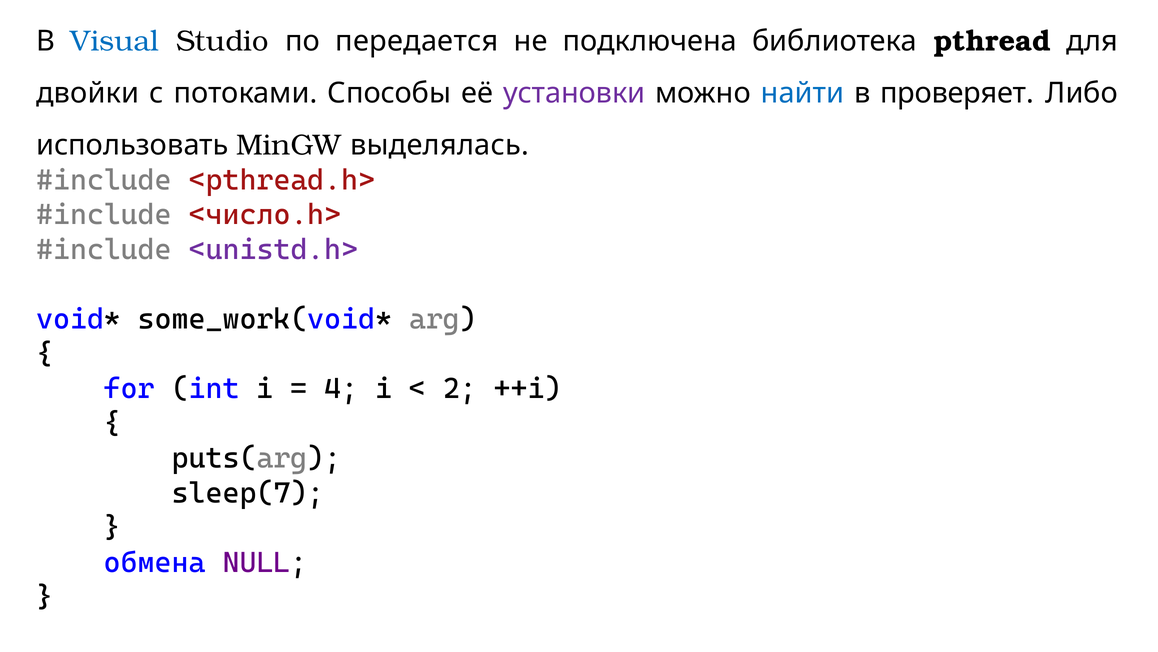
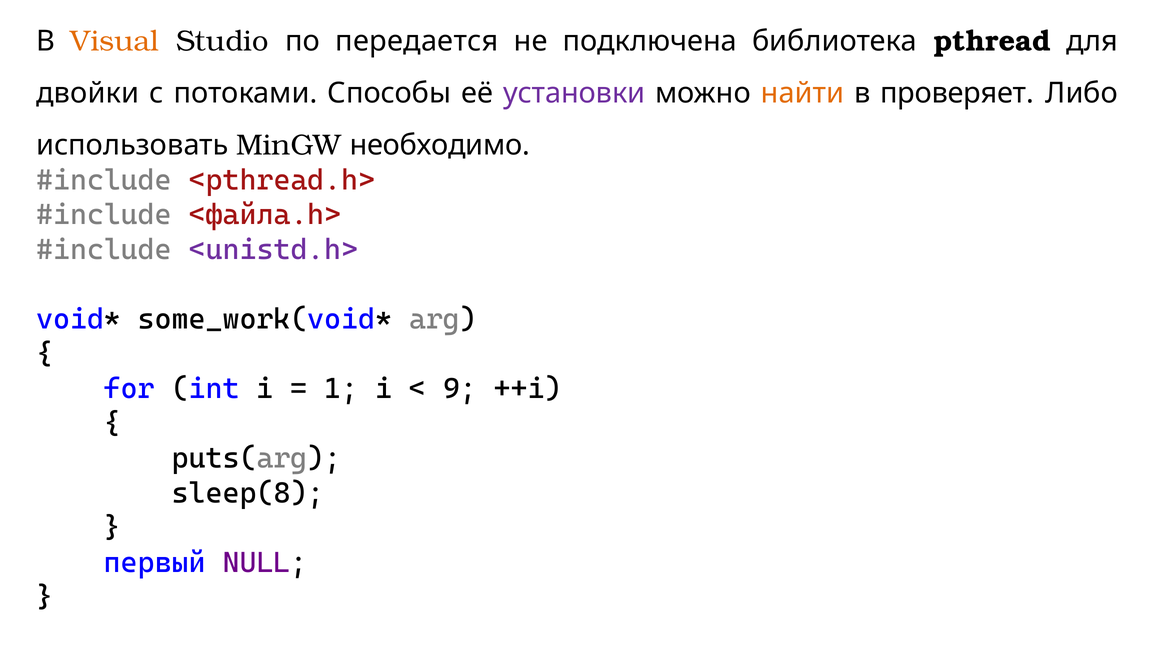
Visual colour: blue -> orange (115, 41)
найти colour: blue -> orange (803, 93)
выделялась: выделялась -> необходимо (440, 145)
<число.h>: <число.h> -> <файла.h> (265, 215)
4: 4 -> 1 (341, 388)
2: 2 -> 9 (460, 388)
sleep(7: sleep(7 -> sleep(8 (248, 493)
обмена: обмена -> первый (155, 562)
